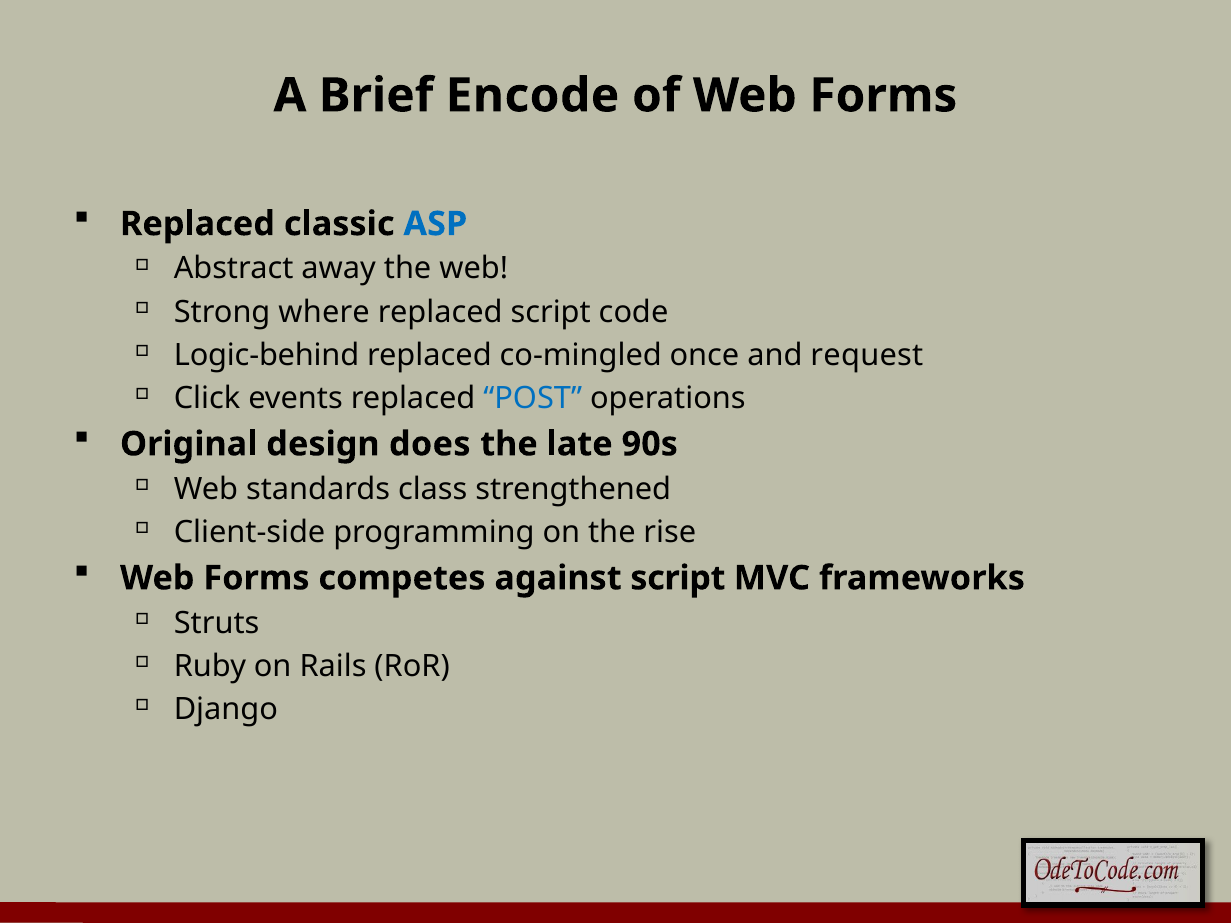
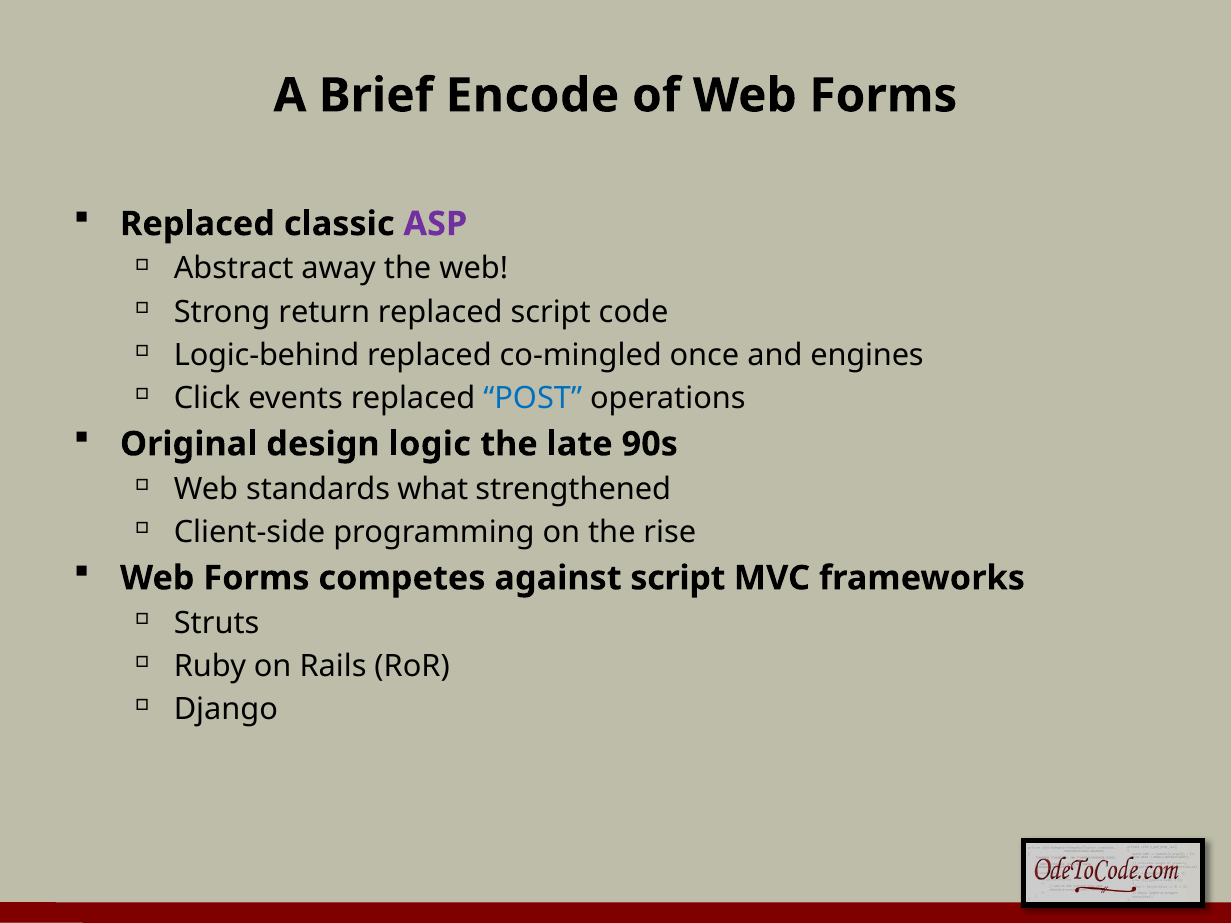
ASP colour: blue -> purple (435, 224)
where: where -> return (324, 312)
request: request -> engines (867, 355)
does: does -> logic (430, 444)
class: class -> what (433, 489)
